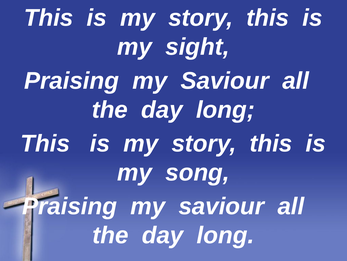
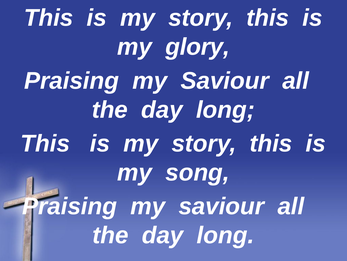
sight: sight -> glory (198, 47)
